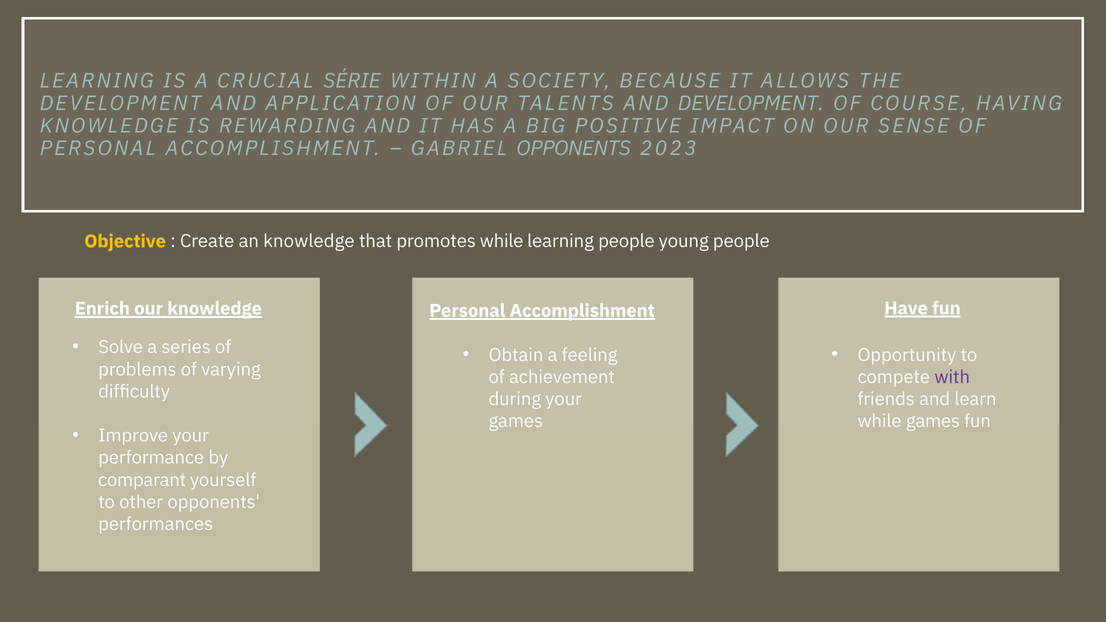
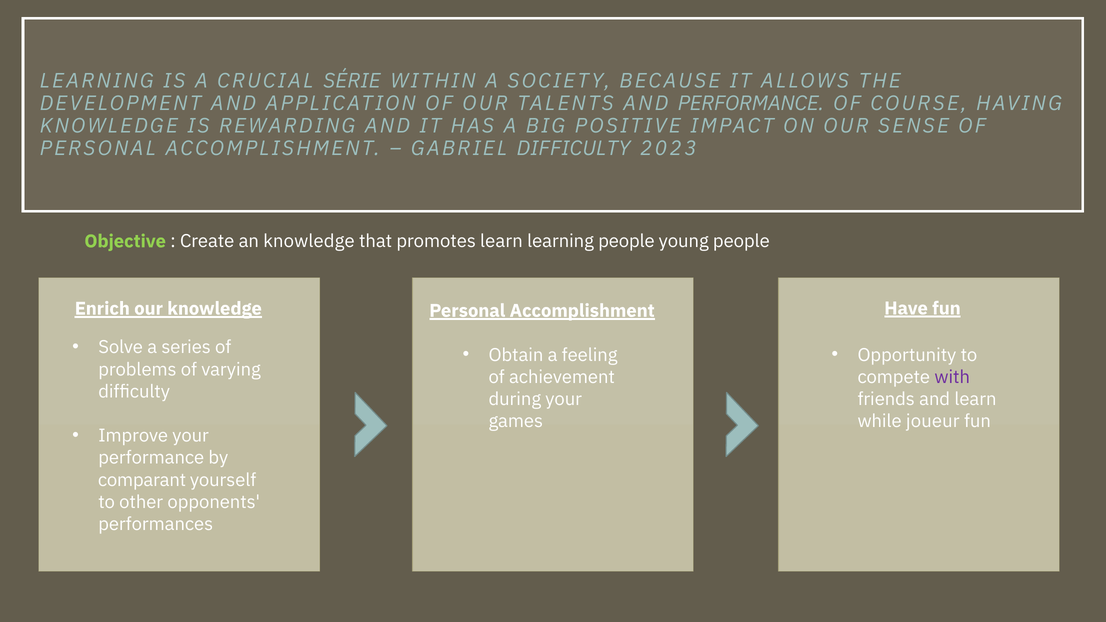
AND DEVELOPMENT: DEVELOPMENT -> PERFORMANCE (751, 103)
GABRIEL OPPONENTS: OPPONENTS -> DIFFICULTY (573, 148)
Objective colour: yellow -> light green (125, 241)
promotes while: while -> learn (501, 241)
while games: games -> joueur (933, 421)
